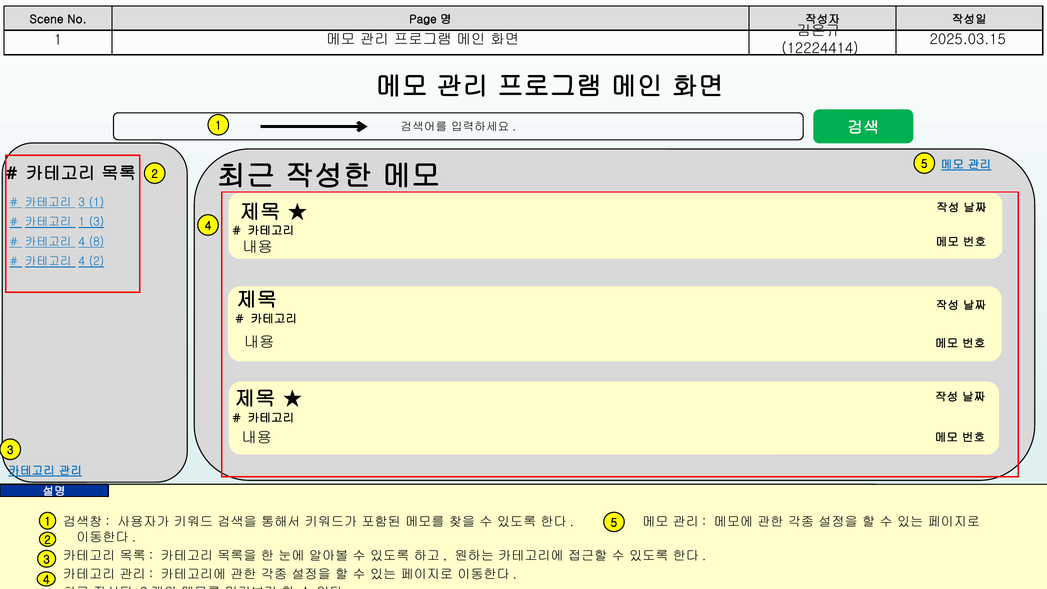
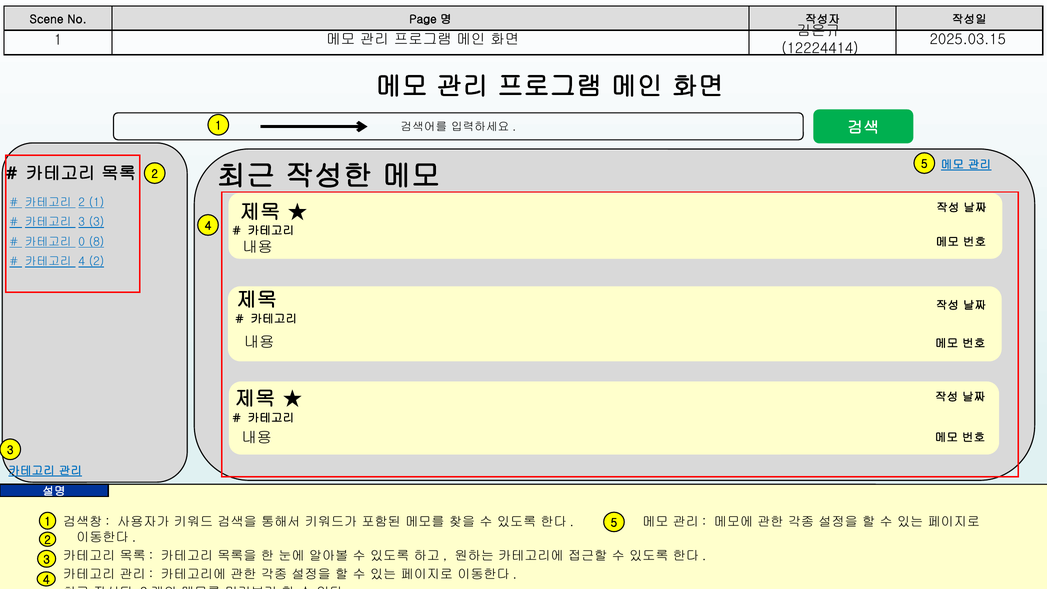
3: 3 -> 2 (82, 202)
1: 1 -> 3 (82, 222)
4: 4 -> 0 (82, 242)
